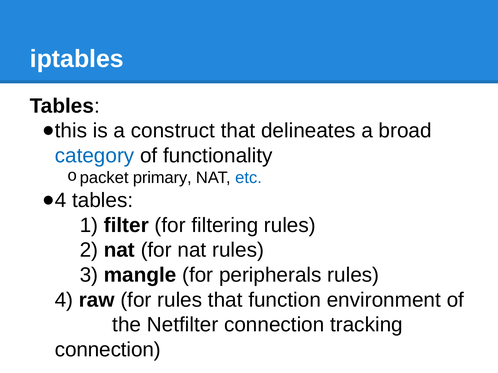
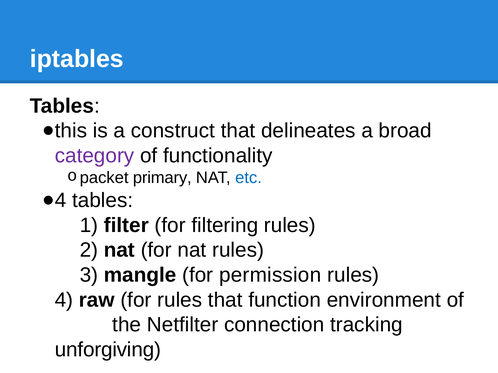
category colour: blue -> purple (95, 156)
peripherals: peripherals -> permission (270, 275)
connection: connection -> unforgiving (108, 350)
